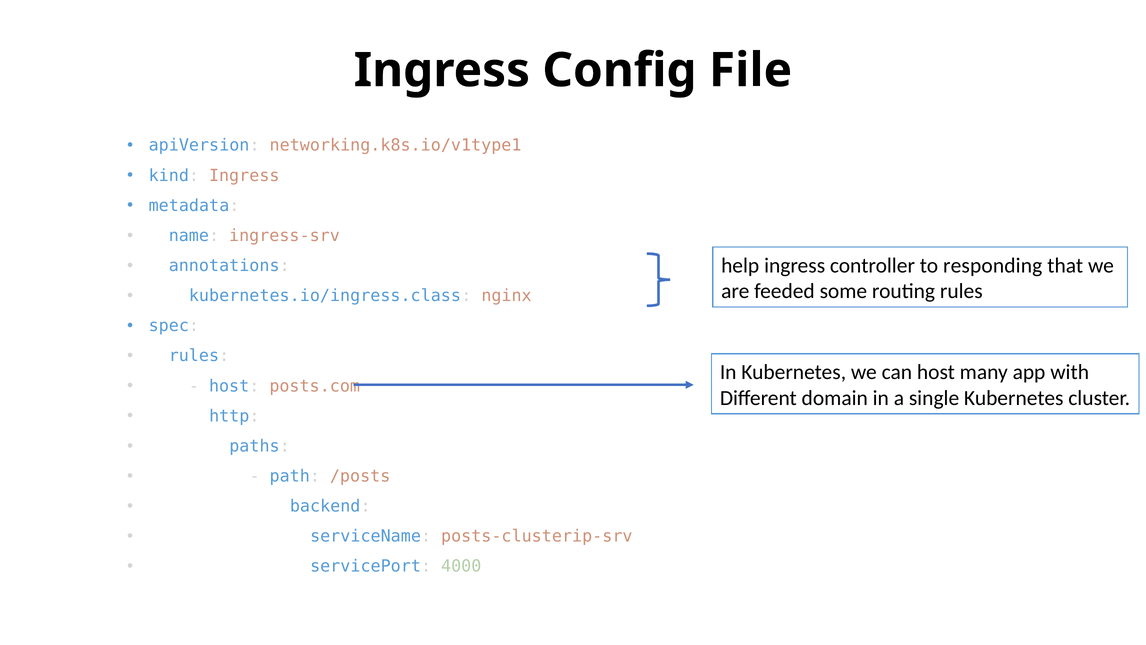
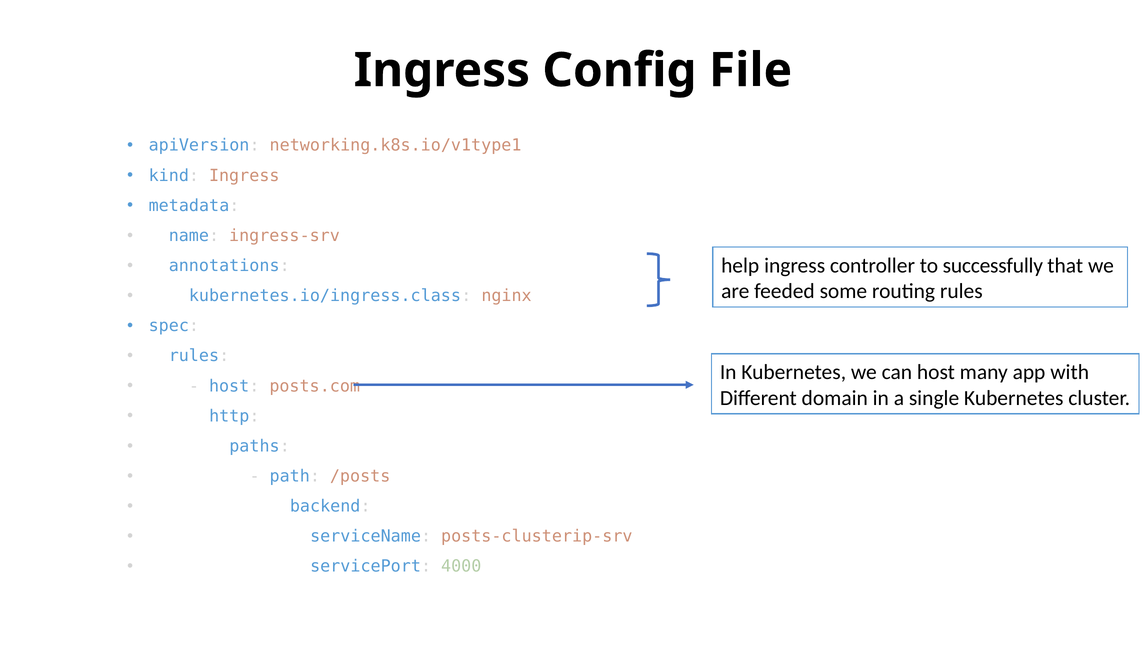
responding: responding -> successfully (993, 265)
